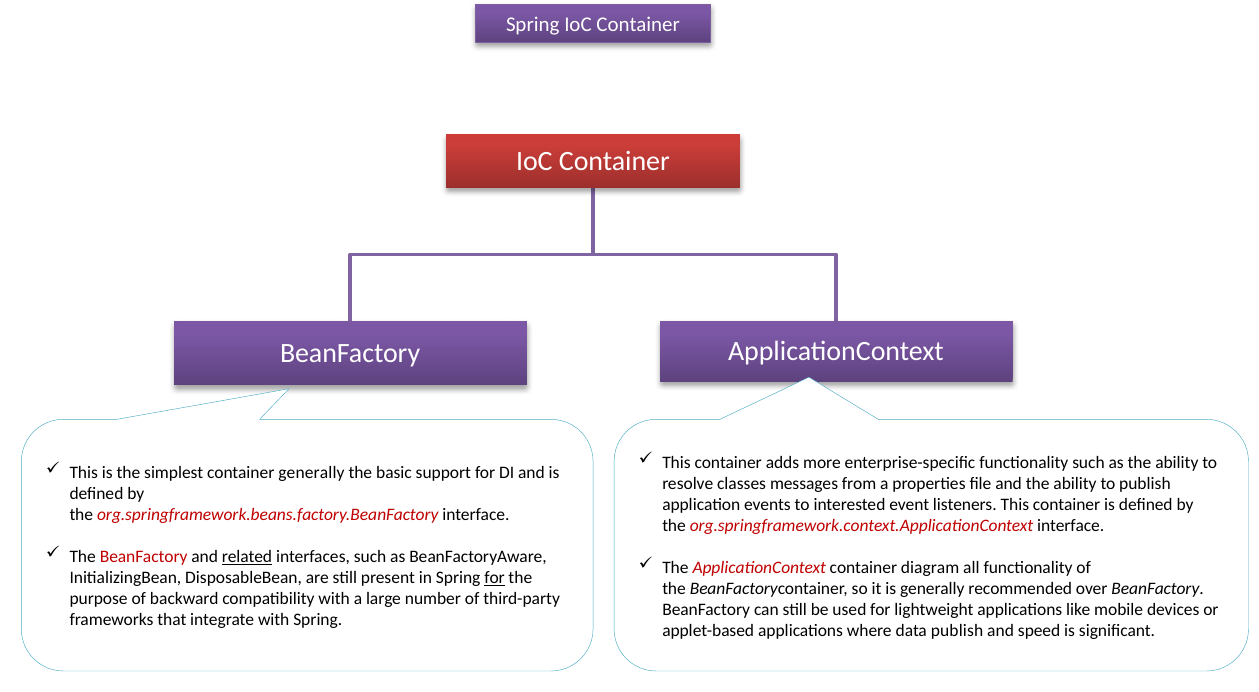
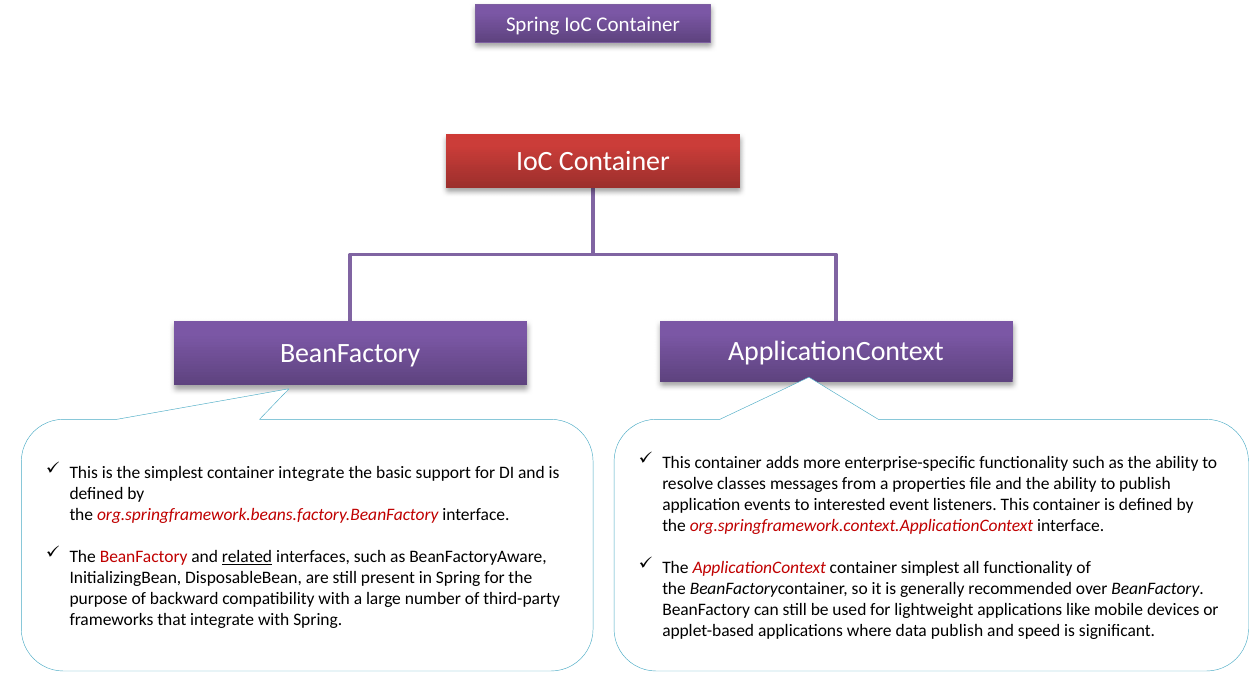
container generally: generally -> integrate (311, 473)
container diagram: diagram -> simplest (930, 568)
for underline: present -> none (495, 578)
